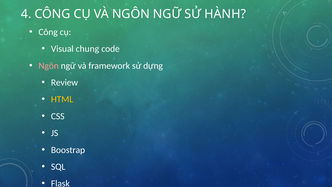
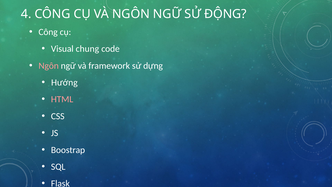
HÀNH: HÀNH -> ĐỘNG (225, 14)
Review: Review -> Hướng (64, 82)
HTML colour: yellow -> pink (62, 99)
